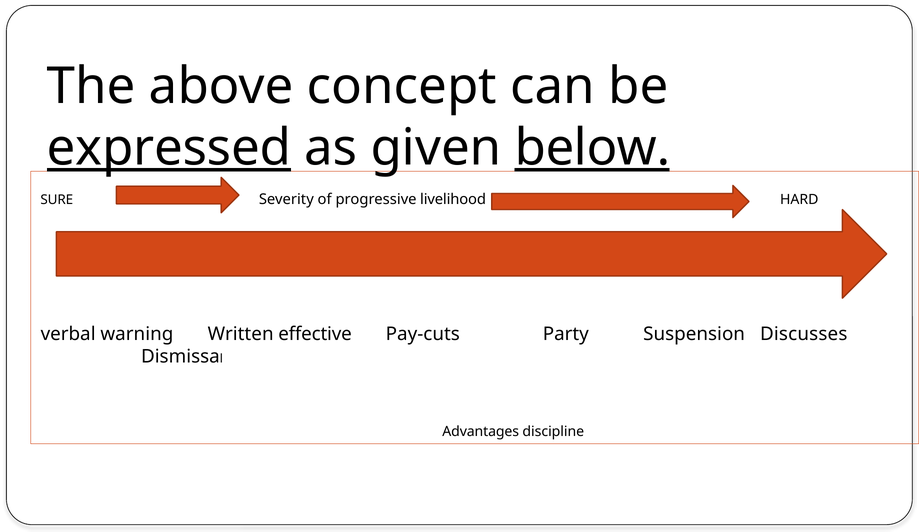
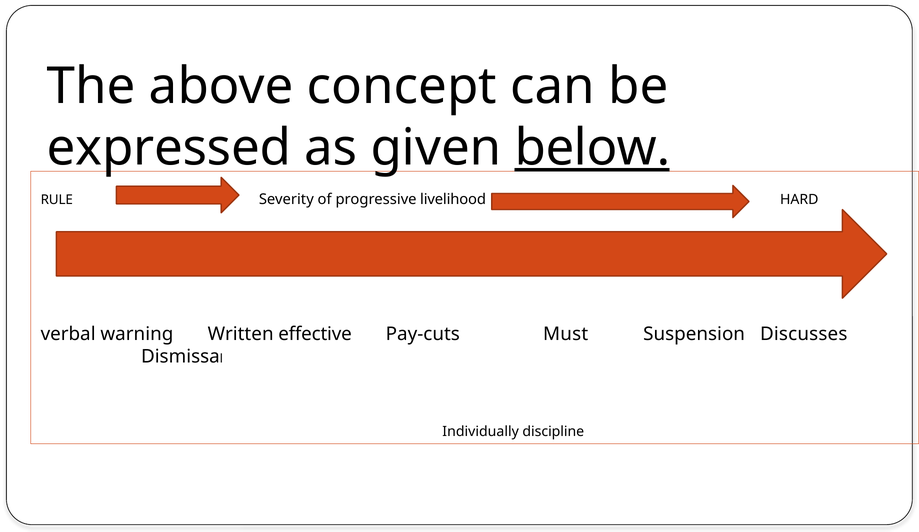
expressed underline: present -> none (169, 148)
SURE: SURE -> RULE (57, 200)
Party: Party -> Must (566, 334)
Advantages: Advantages -> Individually (481, 432)
